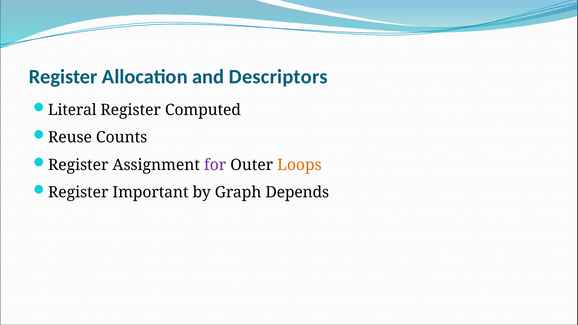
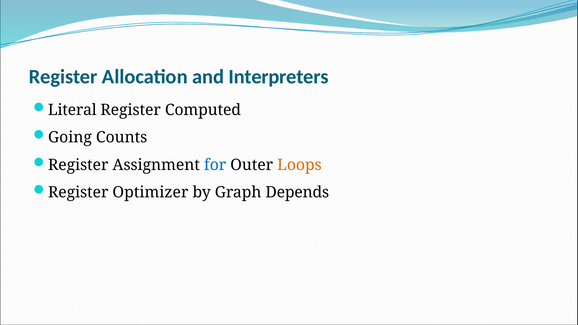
Descriptors: Descriptors -> Interpreters (279, 77)
Reuse: Reuse -> Going (70, 137)
for colour: purple -> blue (215, 165)
Important: Important -> Optimizer (150, 193)
